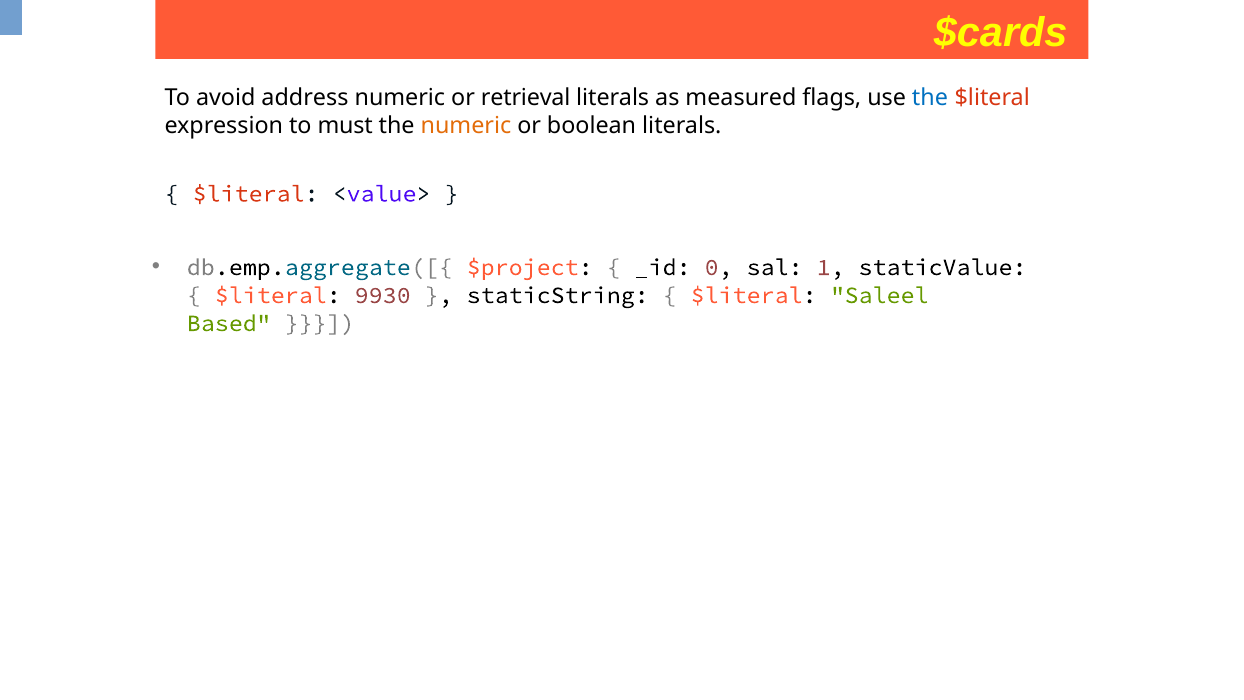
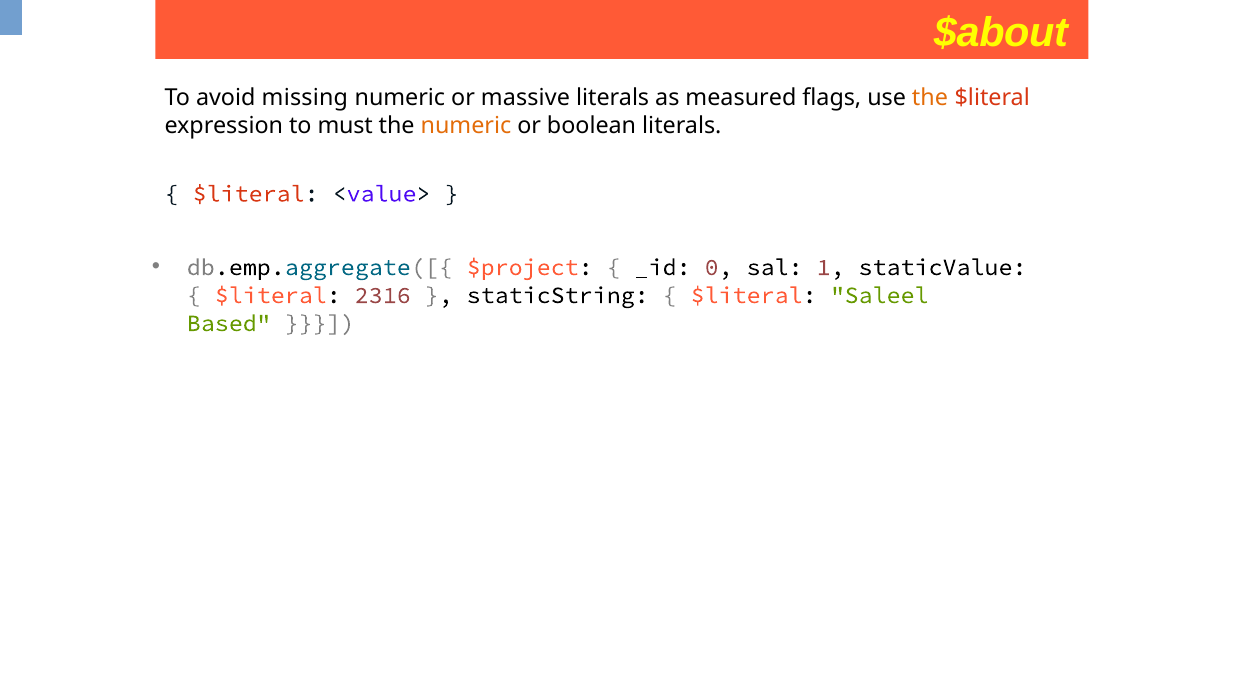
$cards: $cards -> $about (1001, 32)
address: address -> missing (305, 98)
retrieval: retrieval -> massive (525, 98)
the colour: blue -> orange (930, 98)
9930: 9930 -> 2316 (383, 295)
